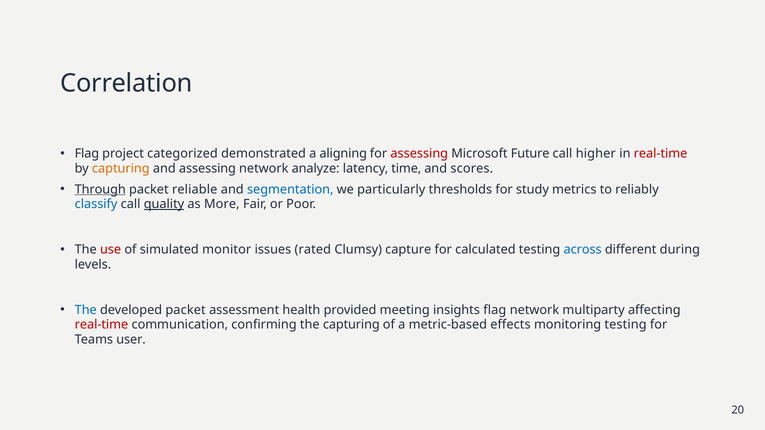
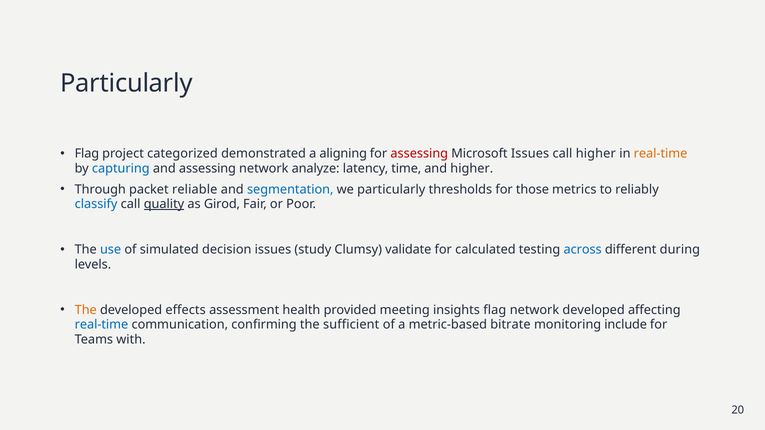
Correlation: Correlation -> Particularly (126, 84)
Microsoft Future: Future -> Issues (530, 154)
real-time colour: red -> orange (661, 154)
capturing colour: orange -> blue (121, 168)
and scores: scores -> higher (472, 168)
Through underline: present -> none (100, 189)
study: study -> those (533, 189)
More: More -> Girod (222, 204)
use colour: red -> blue (111, 250)
monitor: monitor -> decision (227, 250)
rated: rated -> study (313, 250)
capture: capture -> validate (408, 250)
The colour: blue -> orange (86, 310)
developed packet: packet -> effects (186, 310)
network multiparty: multiparty -> developed (594, 310)
real-time colour: red -> blue (101, 325)
the capturing: capturing -> sufficient (351, 325)
effects: effects -> bitrate (510, 325)
monitoring testing: testing -> include (626, 325)
user: user -> with (131, 340)
